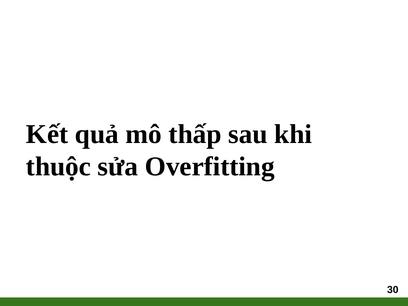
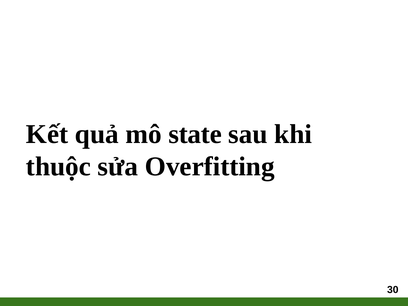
thấp: thấp -> state (195, 134)
